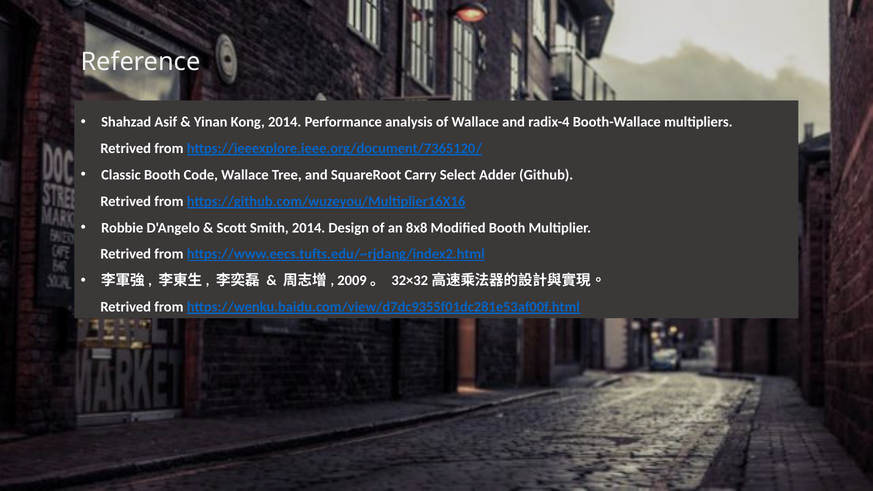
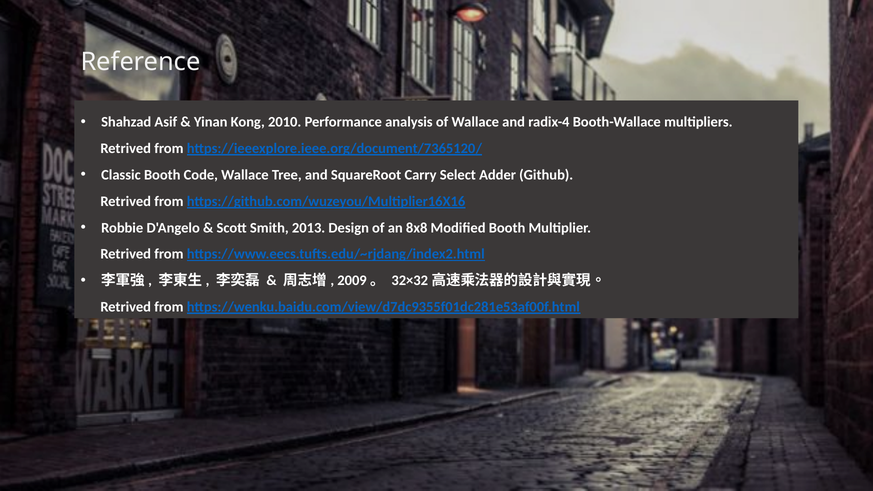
Kong 2014: 2014 -> 2010 (285, 122)
Smith 2014: 2014 -> 2013 (309, 228)
